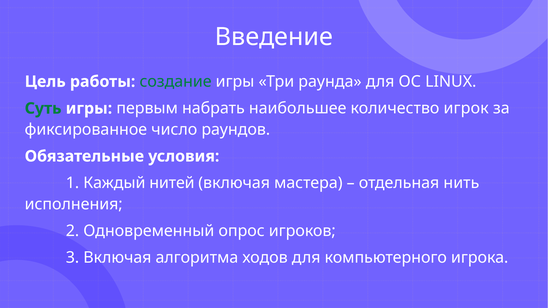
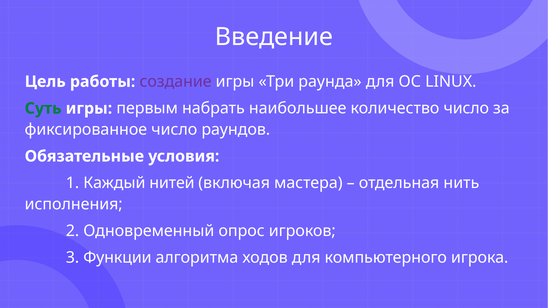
создание colour: green -> purple (176, 82)
количество игрок: игрок -> число (466, 108)
3 Включая: Включая -> Функции (117, 258)
